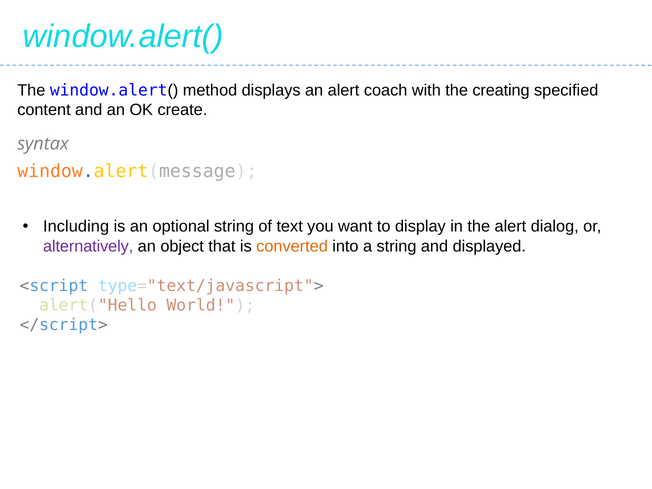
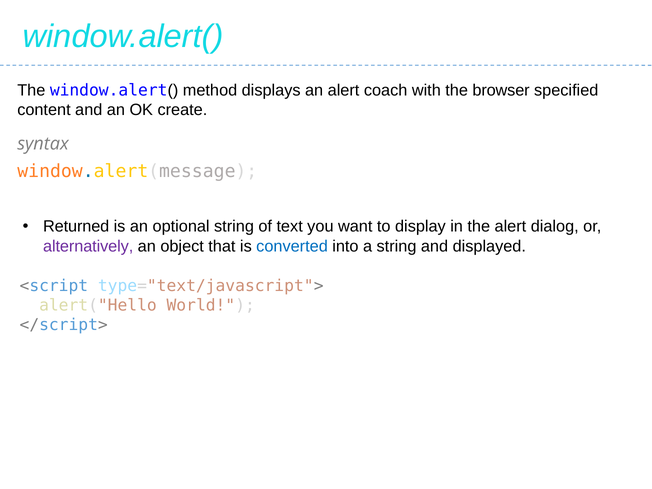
creating: creating -> browser (501, 90)
Including: Including -> Returned (76, 227)
converted colour: orange -> blue (292, 246)
